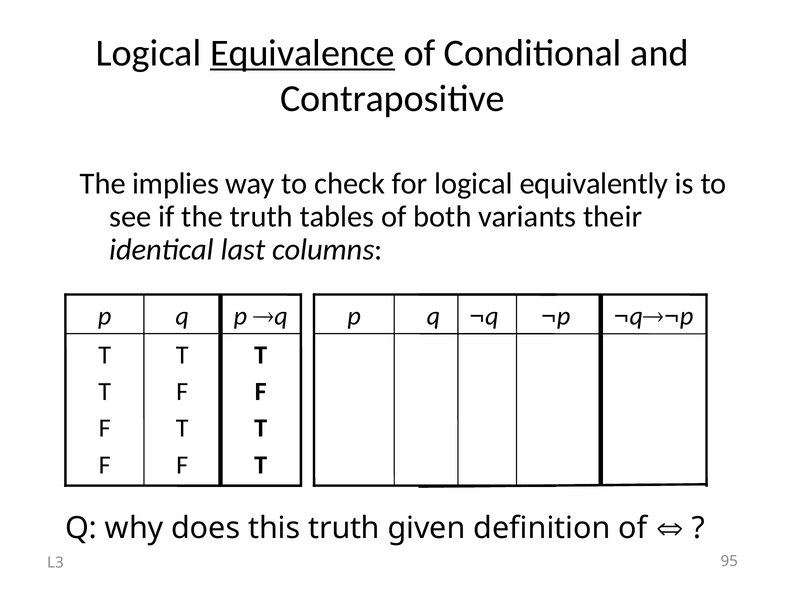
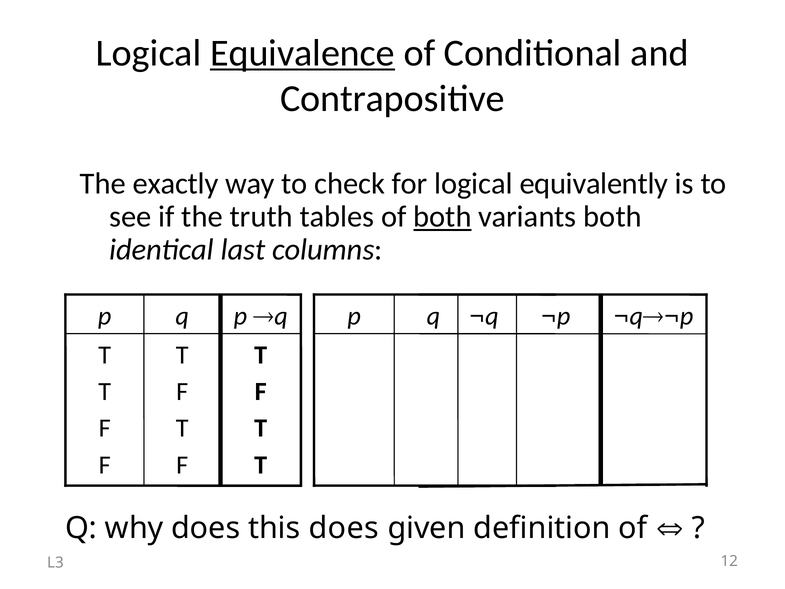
implies: implies -> exactly (176, 184)
both underline: none -> present (442, 217)
variants their: their -> both (613, 217)
this truth: truth -> does (344, 528)
95: 95 -> 12 (729, 561)
